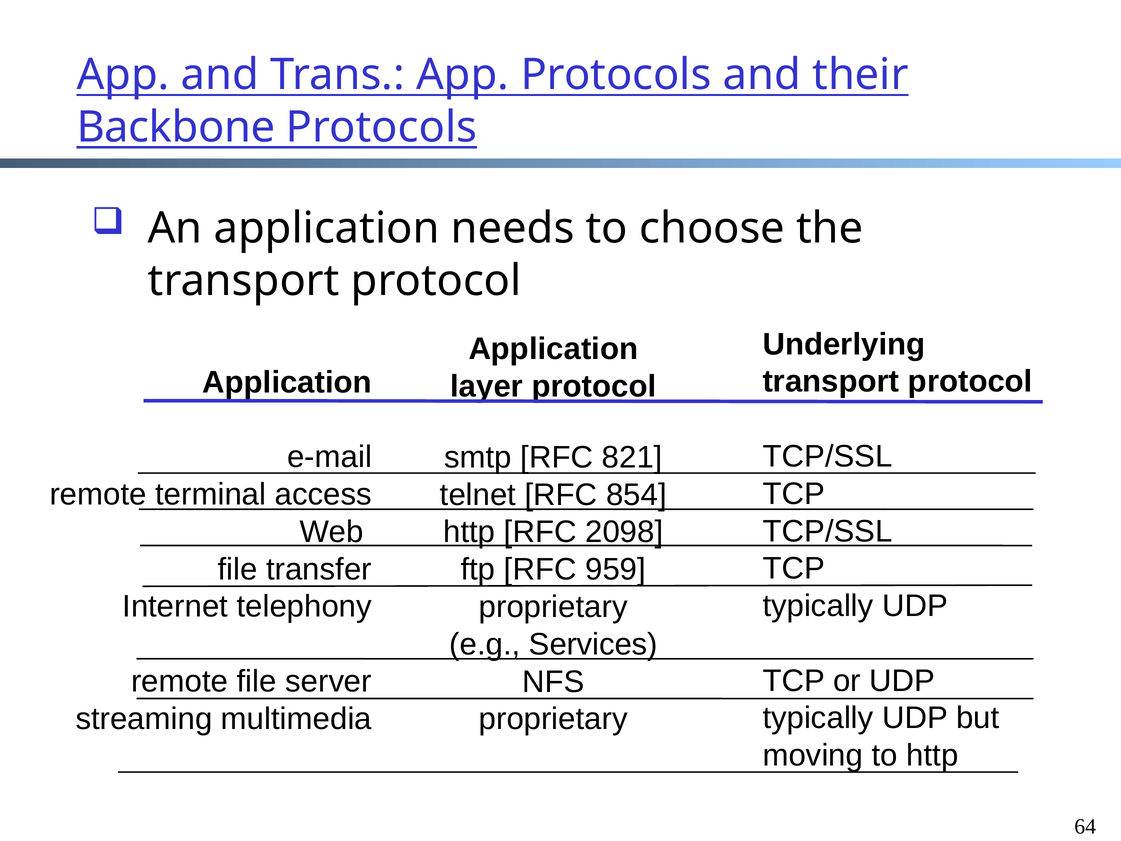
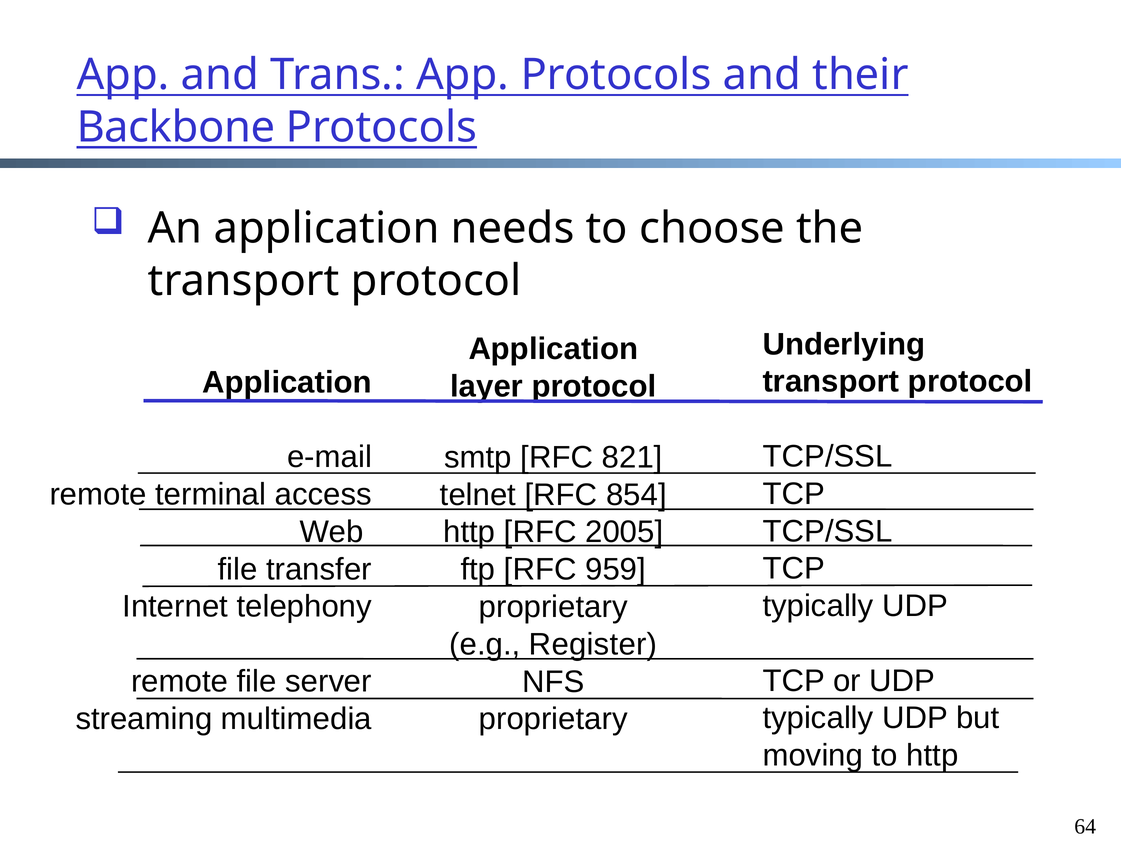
2098: 2098 -> 2005 (624, 532)
Services: Services -> Register (593, 644)
